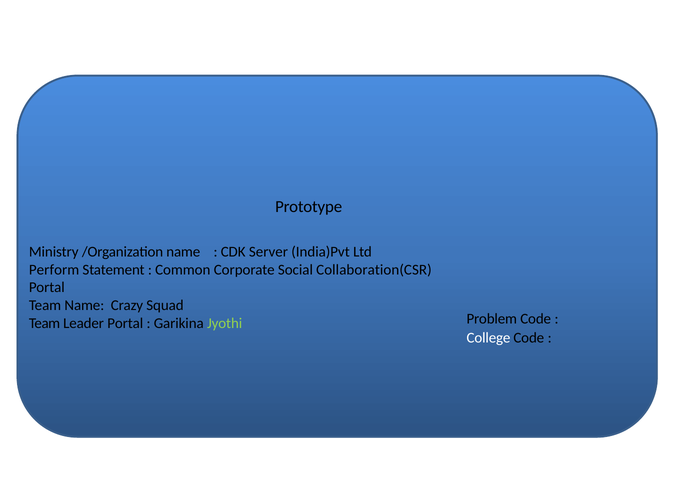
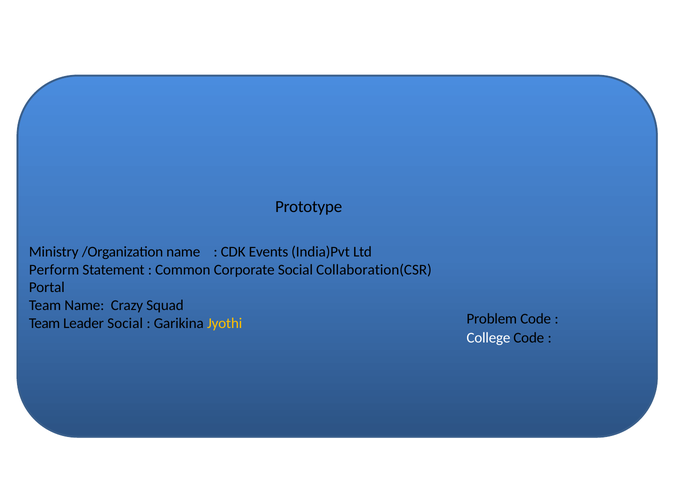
Server: Server -> Events (269, 252)
Leader Portal: Portal -> Social (125, 324)
Jyothi colour: light green -> yellow (225, 324)
